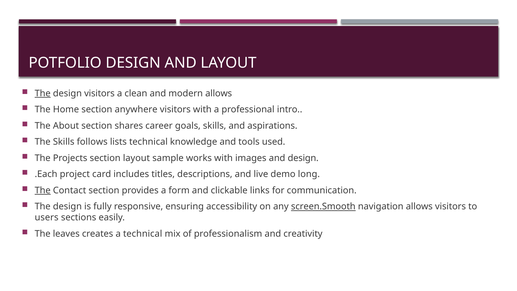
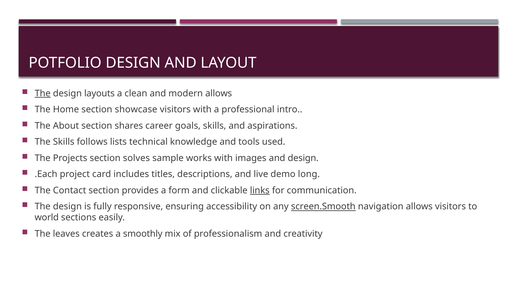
design visitors: visitors -> layouts (99, 93)
anywhere: anywhere -> showcase (136, 110)
section layout: layout -> solves (136, 158)
The underline: present -> none (43, 190)
links underline: none -> present (260, 190)
users: users -> world (47, 217)
a technical: technical -> smoothly (143, 234)
